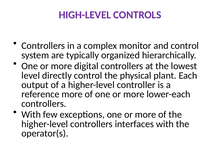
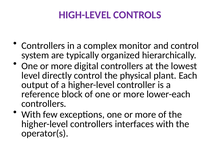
reference more: more -> block (72, 94)
